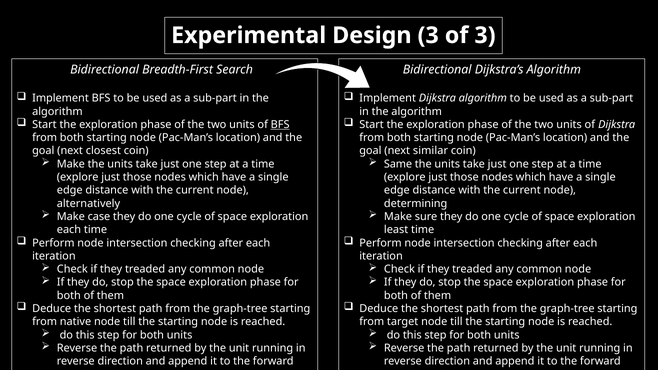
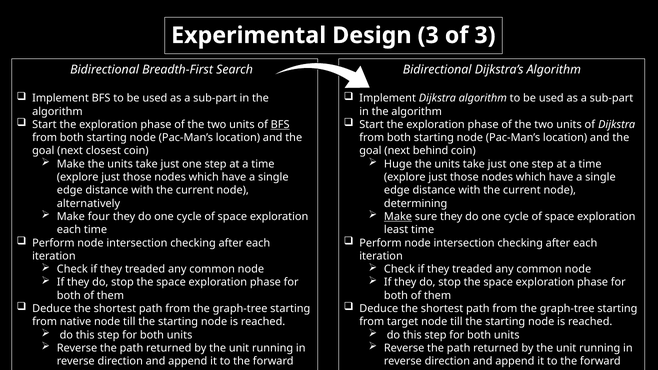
similar: similar -> behind (431, 151)
Same: Same -> Huge (398, 164)
case: case -> four (99, 217)
Make underline: none -> present (398, 217)
